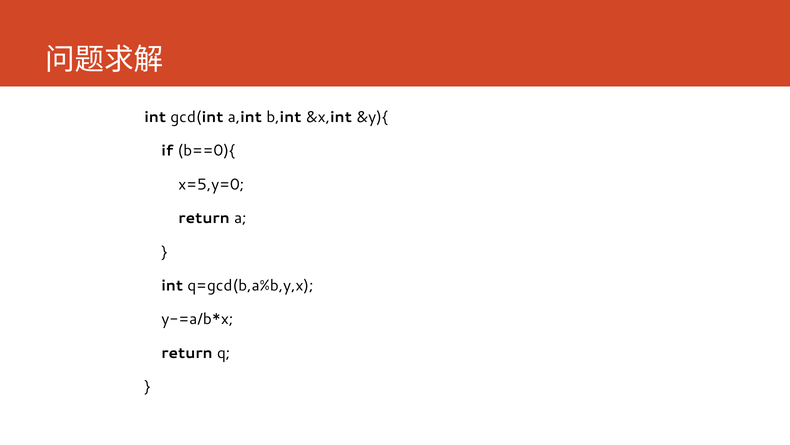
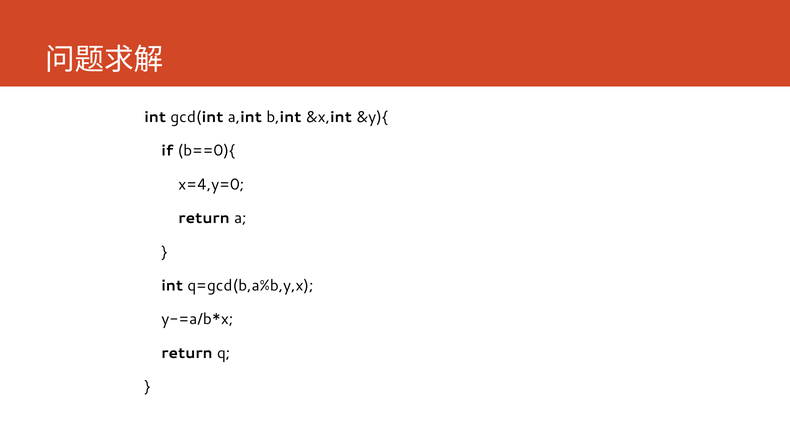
x=5,y=0: x=5,y=0 -> x=4,y=0 (211, 184)
